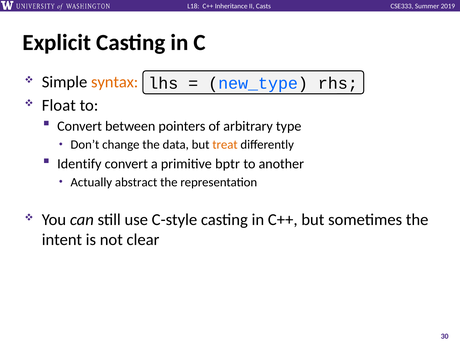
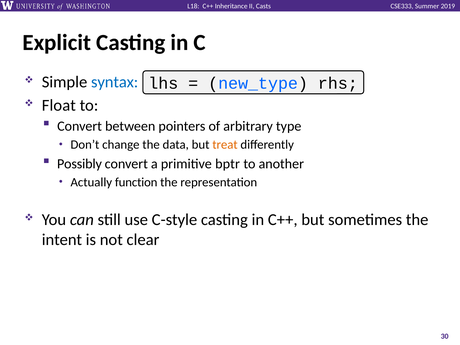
syntax colour: orange -> blue (115, 82)
Identify: Identify -> Possibly (79, 164)
abstract: abstract -> function (136, 182)
